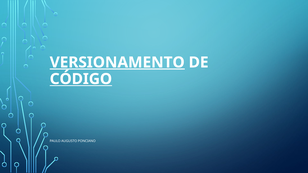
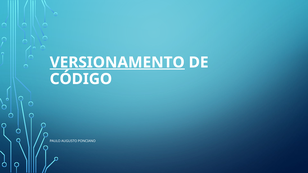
CÓDIGO underline: present -> none (81, 79)
